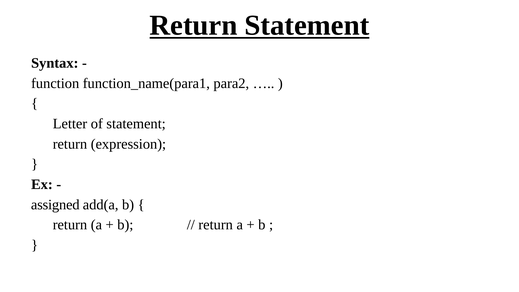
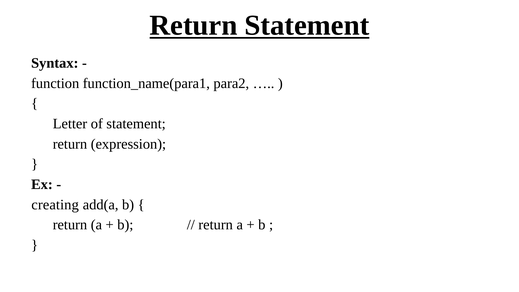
assigned: assigned -> creating (55, 205)
